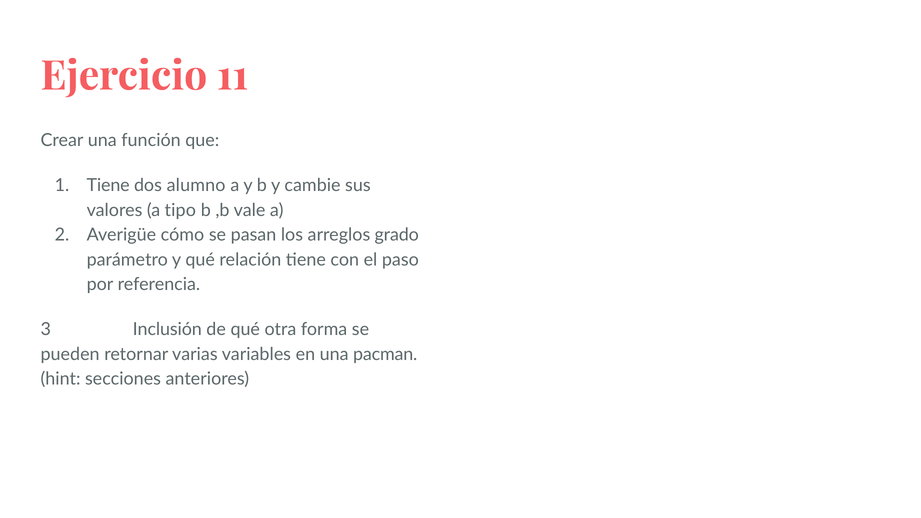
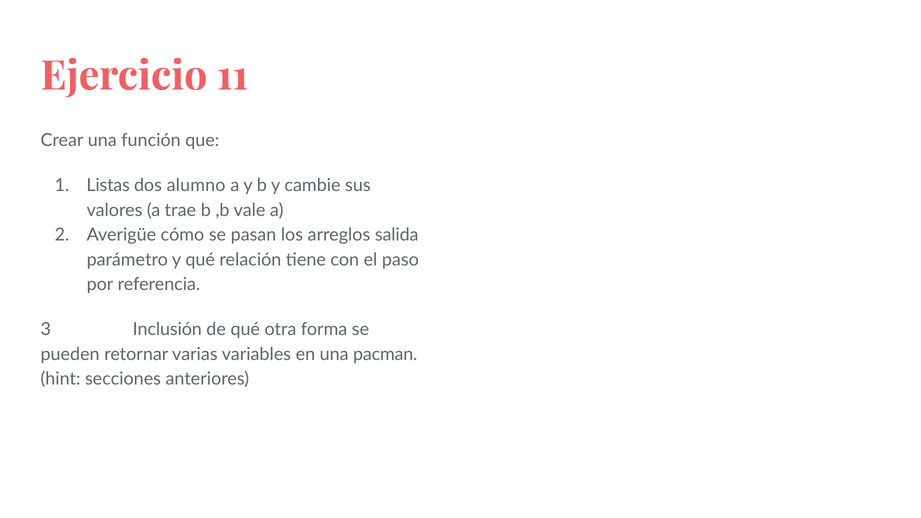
Tiene: Tiene -> Listas (108, 186)
tipo: tipo -> trae (180, 210)
grado: grado -> salida (397, 235)
